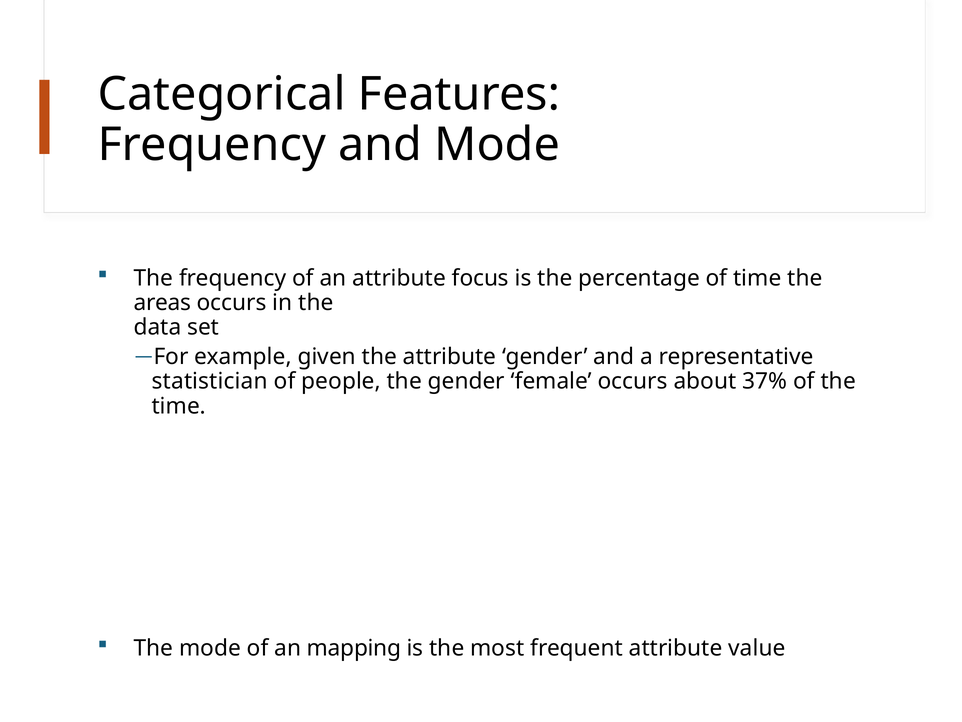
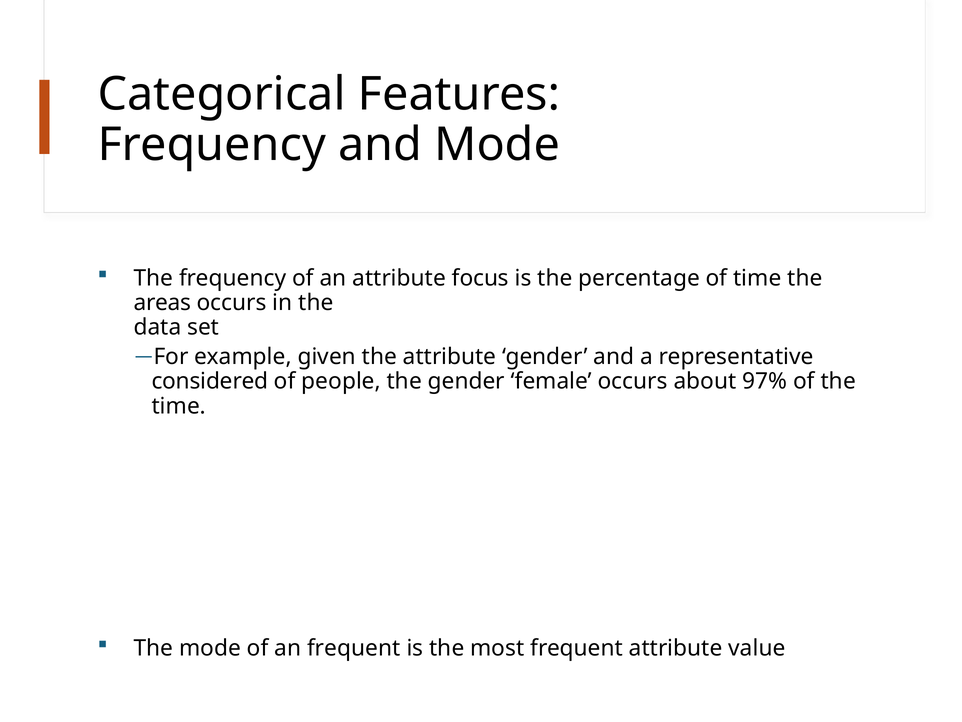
statistician: statistician -> considered (210, 381)
37%: 37% -> 97% (765, 381)
an mapping: mapping -> frequent (354, 648)
